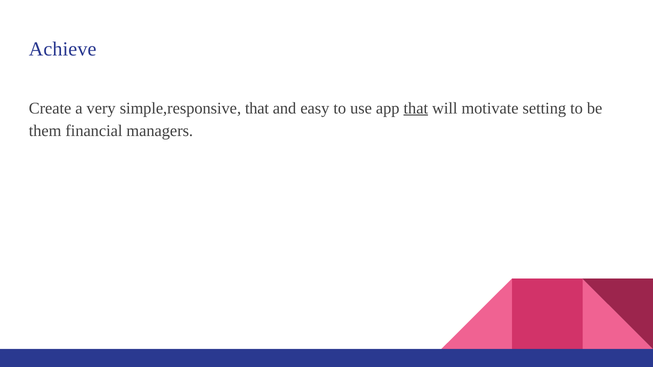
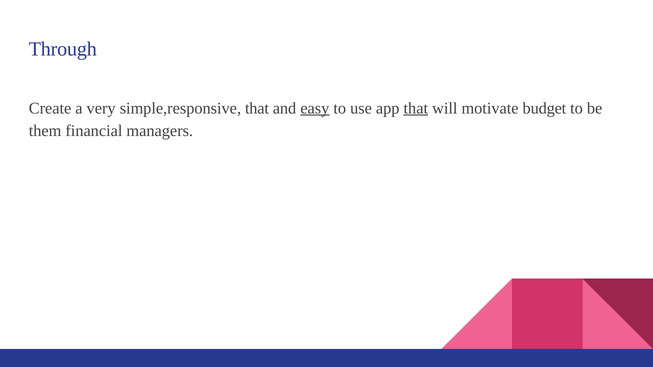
Achieve: Achieve -> Through (63, 49)
easy underline: none -> present (315, 108)
setting: setting -> budget (544, 108)
